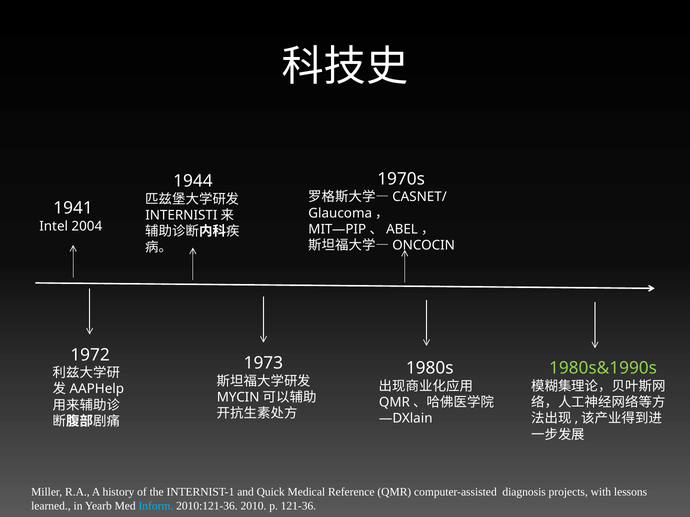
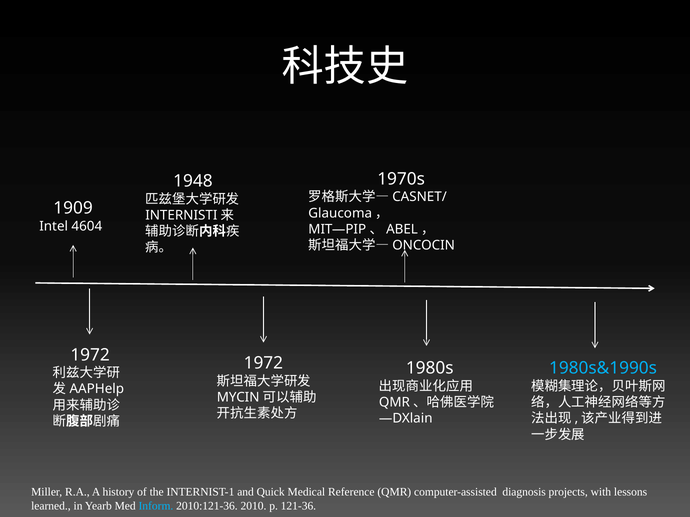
1944: 1944 -> 1948 (193, 181)
1941: 1941 -> 1909 (73, 209)
2004: 2004 -> 4604 (87, 227)
1973: 1973 -> 1972 (263, 364)
1980s&1990s colour: light green -> light blue (603, 369)
